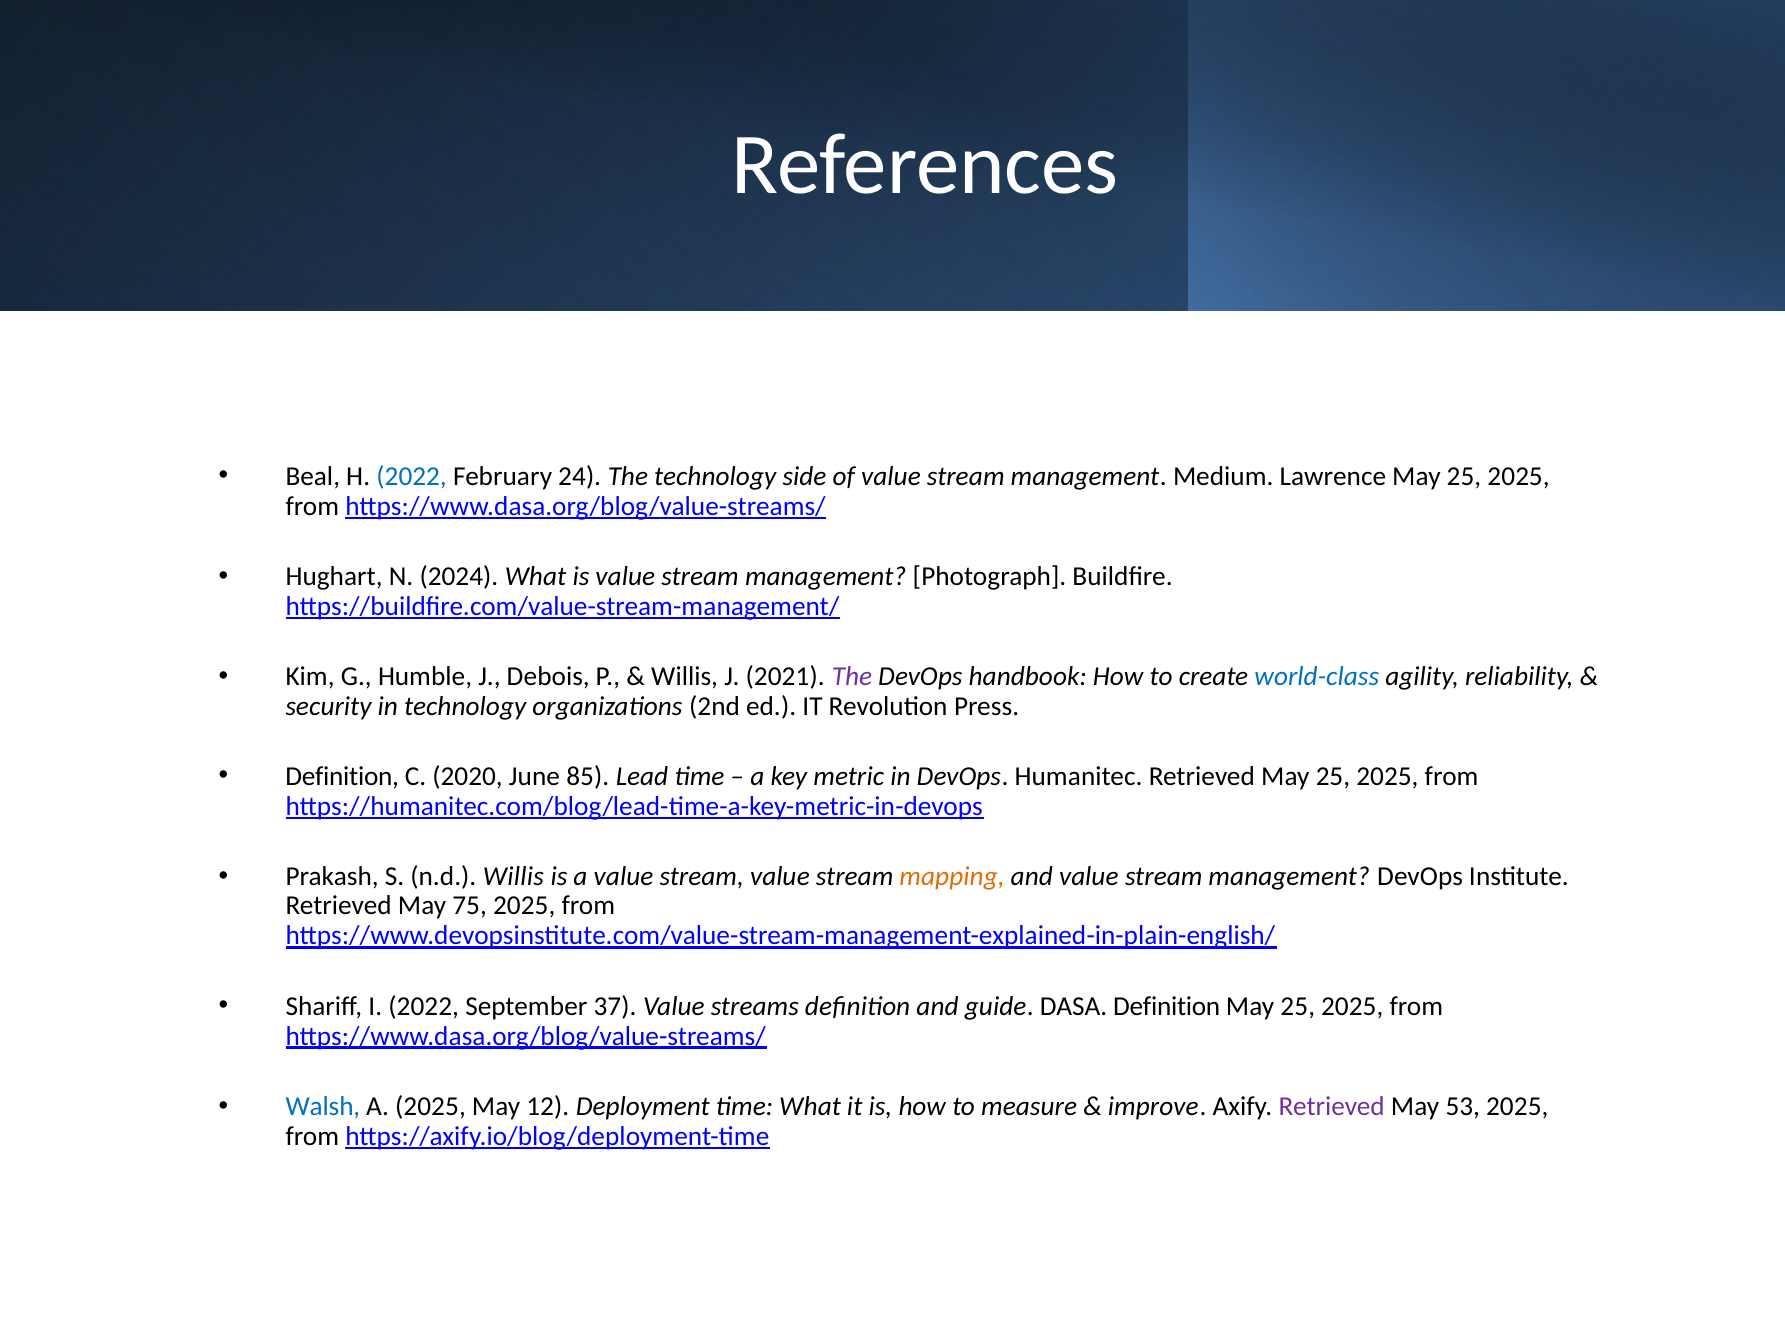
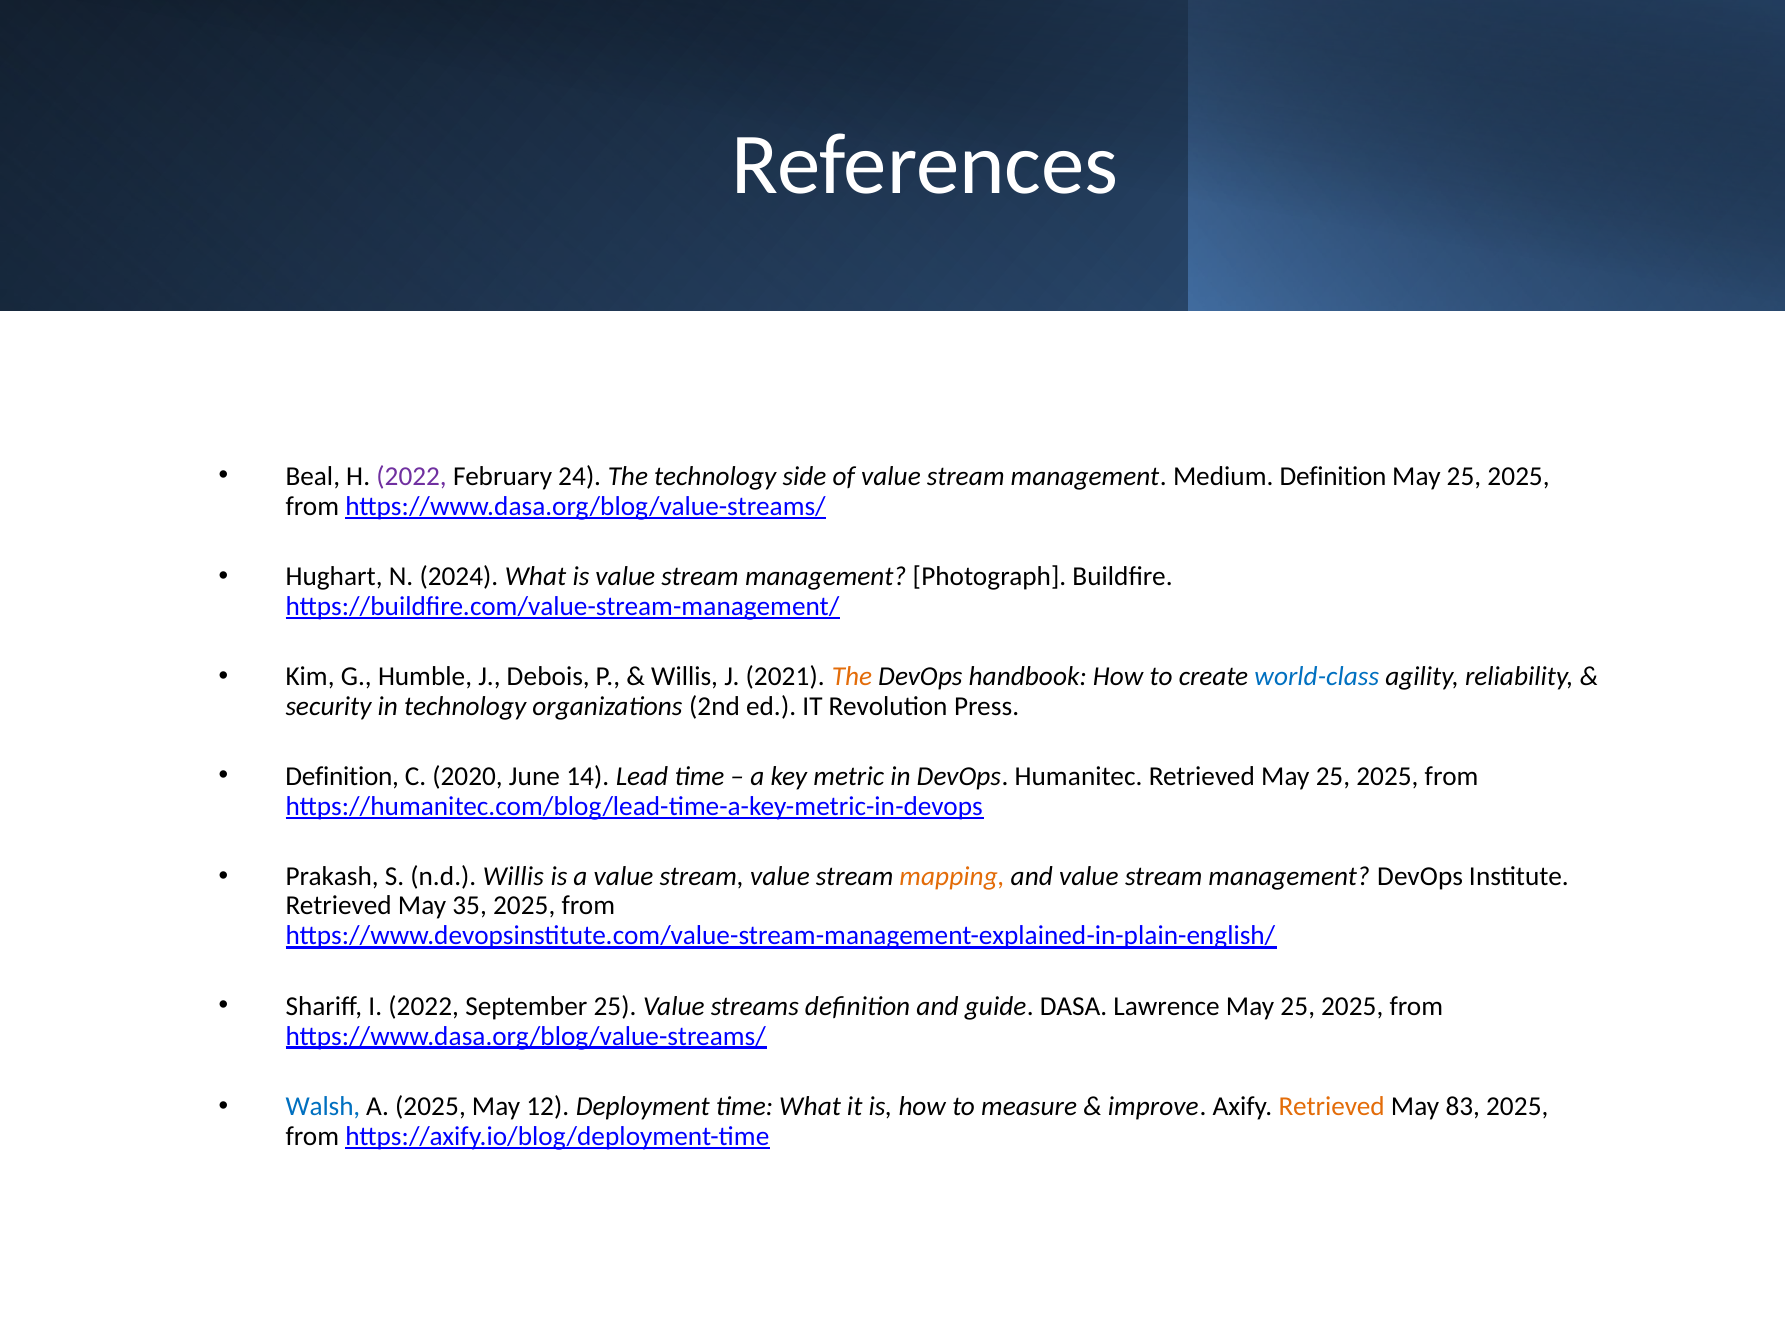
2022 colour: blue -> purple (412, 476)
Medium Lawrence: Lawrence -> Definition (1333, 476)
The colour: purple -> orange (852, 676)
85: 85 -> 14 (588, 776)
75: 75 -> 35 (470, 906)
September 37: 37 -> 25 (615, 1006)
DASA Definition: Definition -> Lawrence (1167, 1006)
Retrieved colour: purple -> orange (1332, 1106)
53: 53 -> 83 (1463, 1106)
